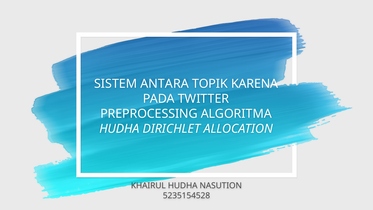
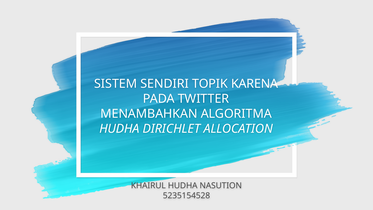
ANTARA: ANTARA -> SENDIRI (165, 84)
PREPROCESSING: PREPROCESSING -> MENAMBAHKAN (149, 114)
